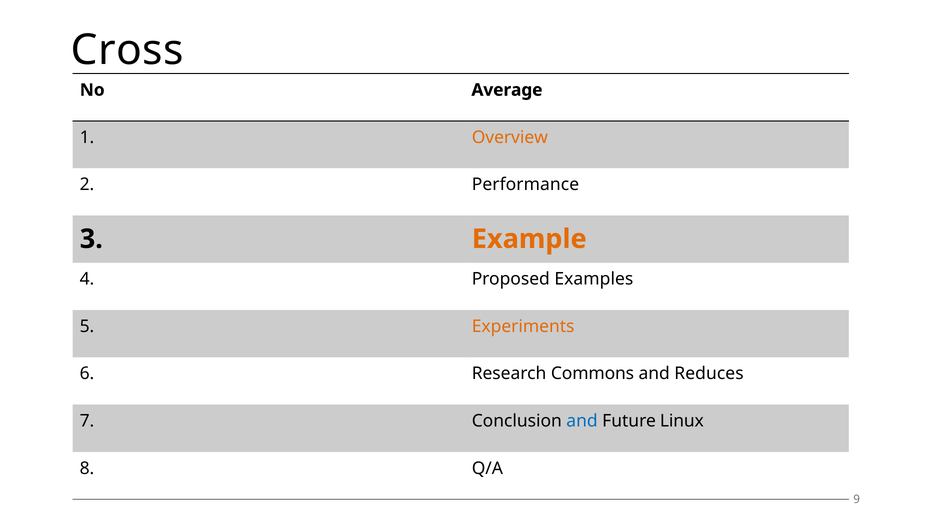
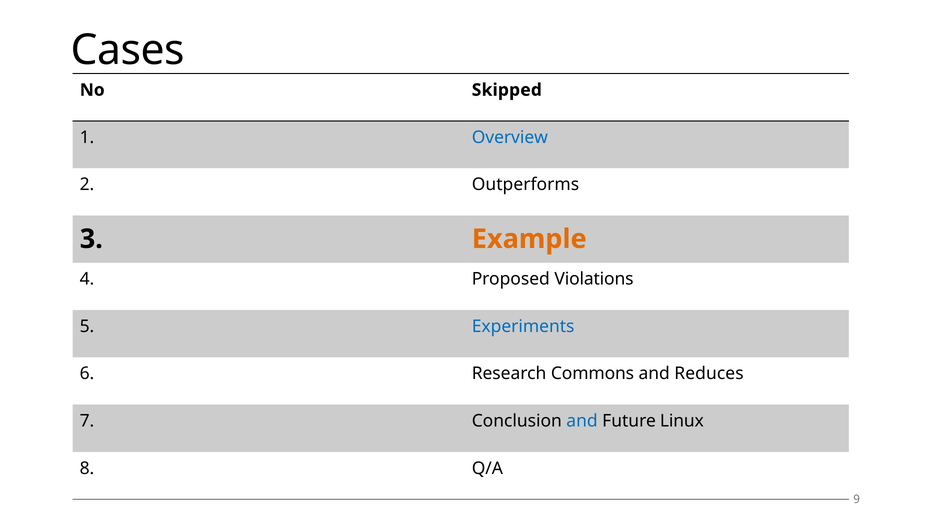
Cross: Cross -> Cases (128, 50)
Average: Average -> Skipped (507, 90)
Overview colour: orange -> blue (510, 137)
Performance: Performance -> Outperforms (525, 184)
Examples: Examples -> Violations (594, 279)
Experiments colour: orange -> blue (523, 326)
